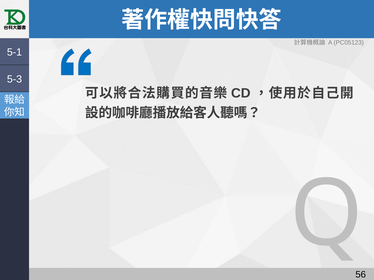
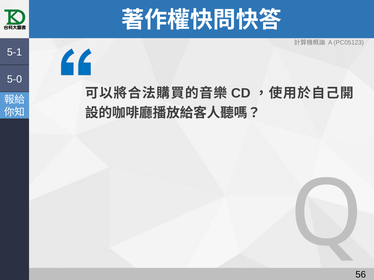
5-3: 5-3 -> 5-0 (14, 79)
